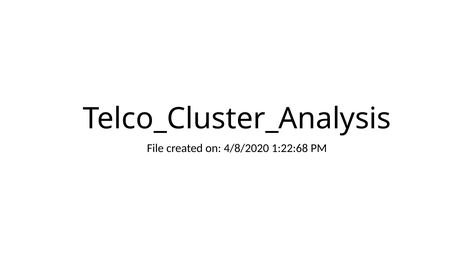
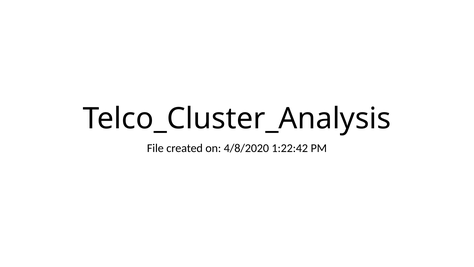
1:22:68: 1:22:68 -> 1:22:42 (290, 148)
